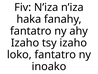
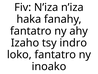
tsy izaho: izaho -> indro (73, 43)
